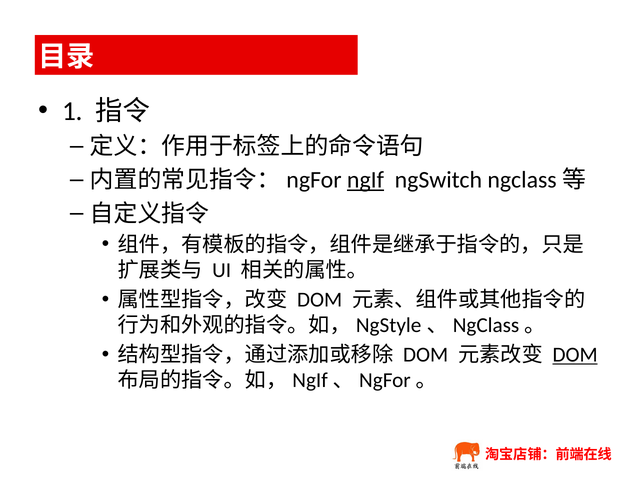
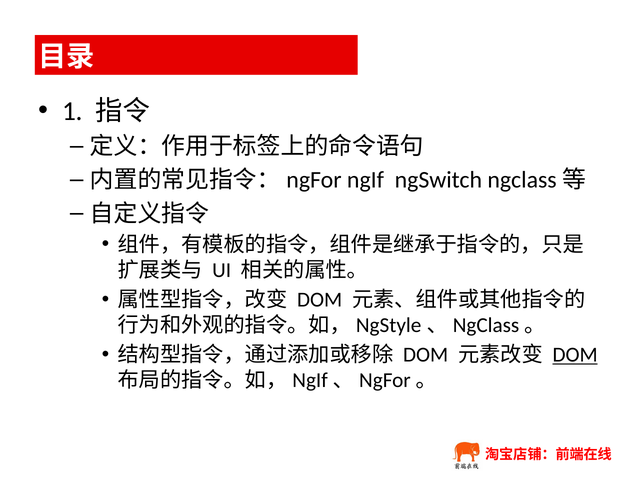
ngIf underline: present -> none (365, 180)
